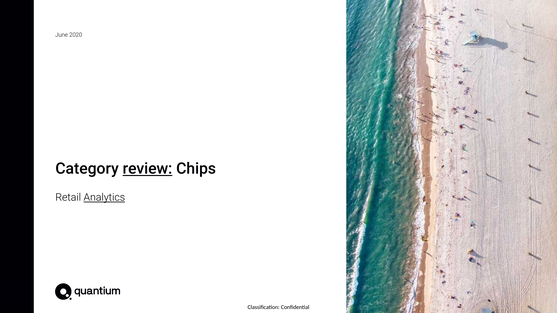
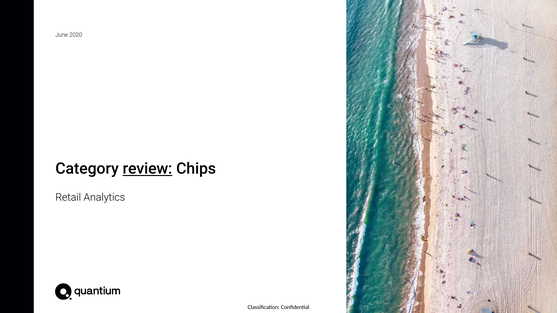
Analytics underline: present -> none (104, 198)
